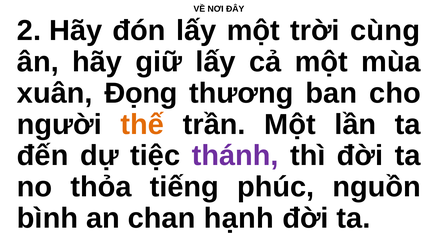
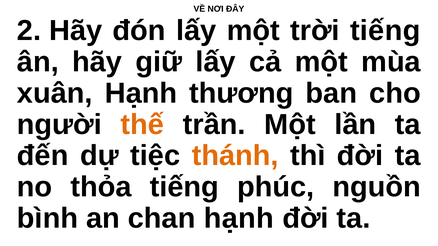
trời cùng: cùng -> tiếng (385, 31)
xuân Đọng: Đọng -> Hạnh (141, 93)
thánh colour: purple -> orange (235, 156)
